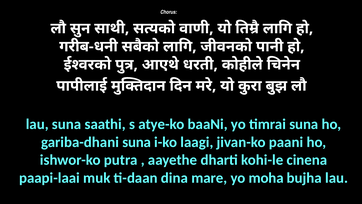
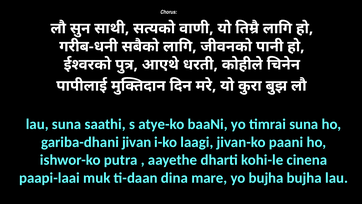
gariba-dhani suna: suna -> jivan (137, 142)
yo moha: moha -> bujha (266, 178)
